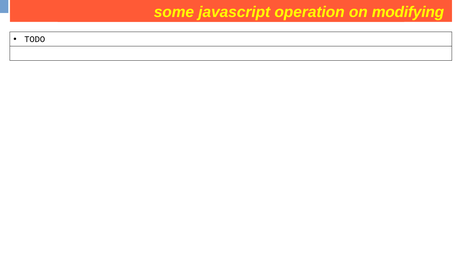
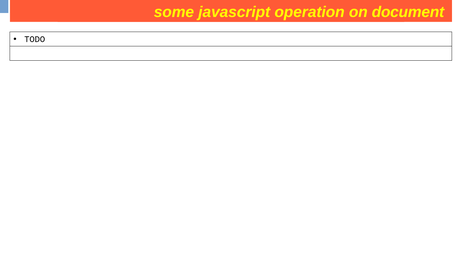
modifying: modifying -> document (408, 12)
